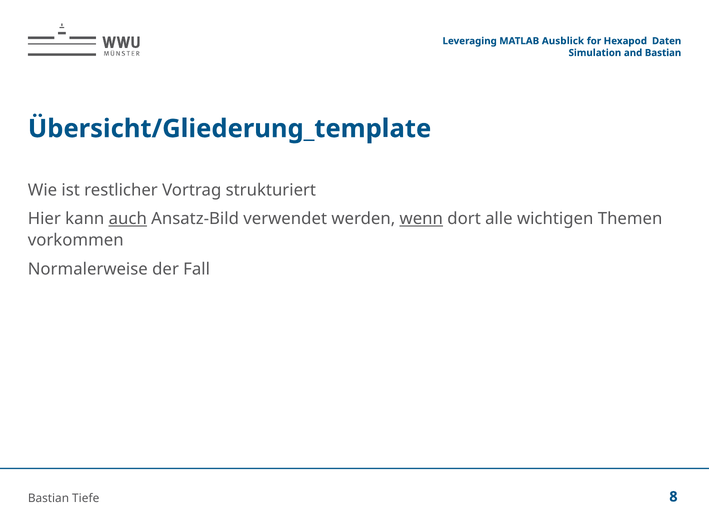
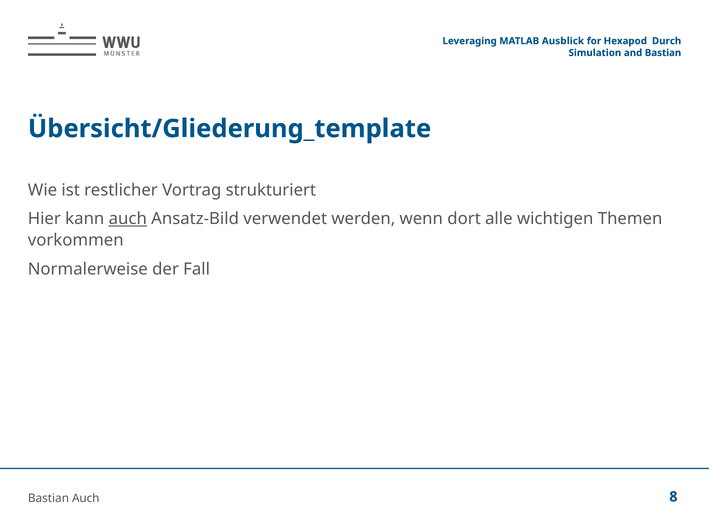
Daten: Daten -> Durch (667, 41)
wenn underline: present -> none (421, 219)
Bastian Tiefe: Tiefe -> Auch (86, 498)
